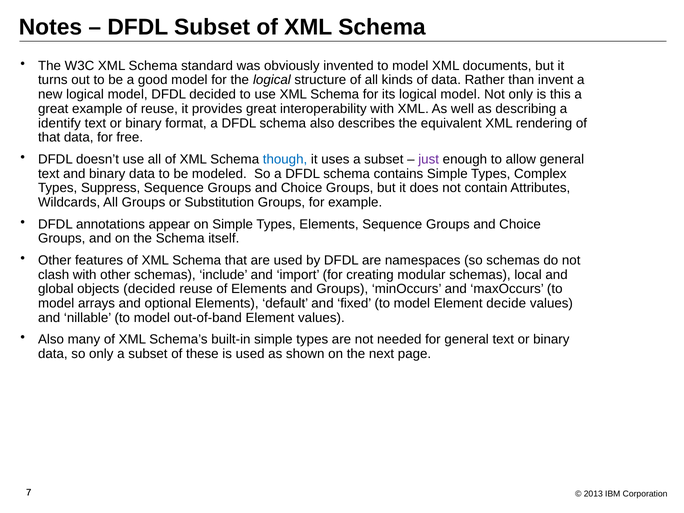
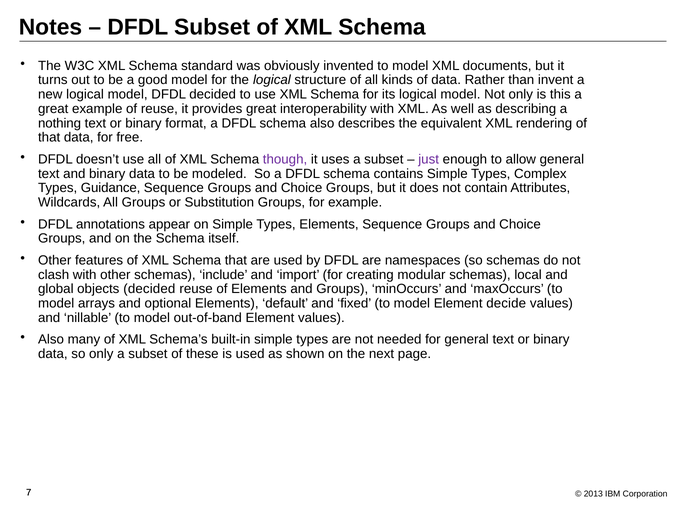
identify: identify -> nothing (60, 123)
though colour: blue -> purple (285, 159)
Suppress: Suppress -> Guidance (111, 188)
